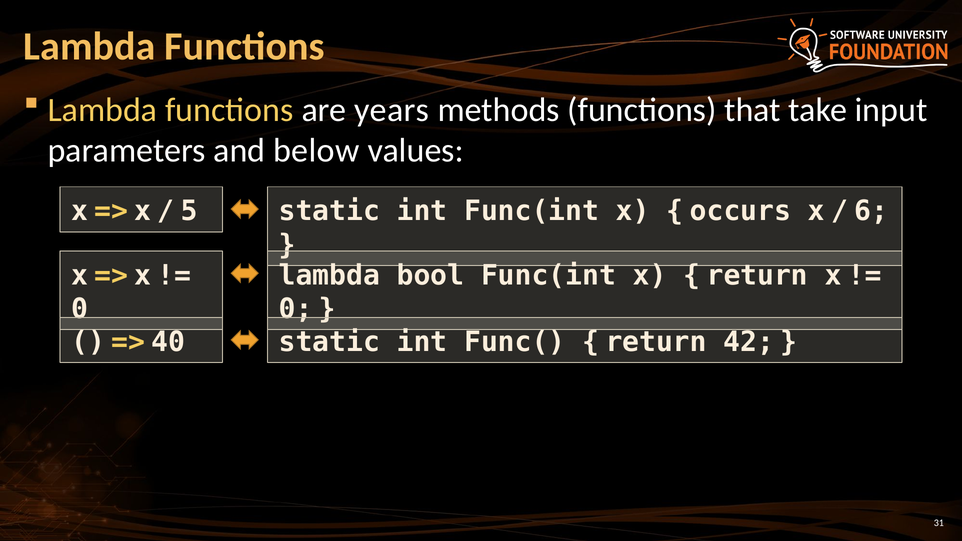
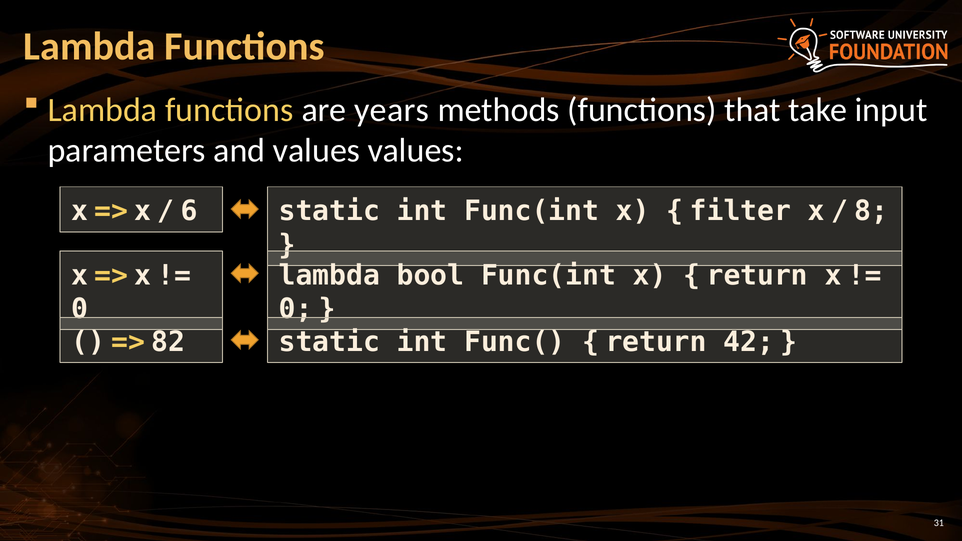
and below: below -> values (317, 151)
5: 5 -> 6 (189, 211)
occurs: occurs -> filter (740, 211)
6: 6 -> 8 (871, 211)
40: 40 -> 82 (168, 342)
